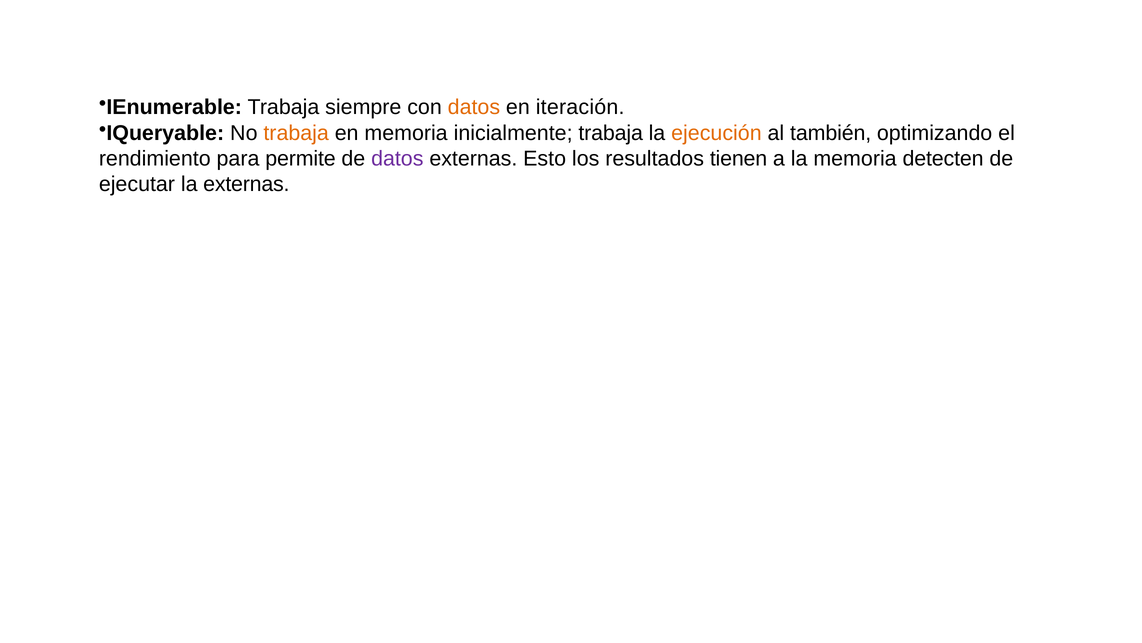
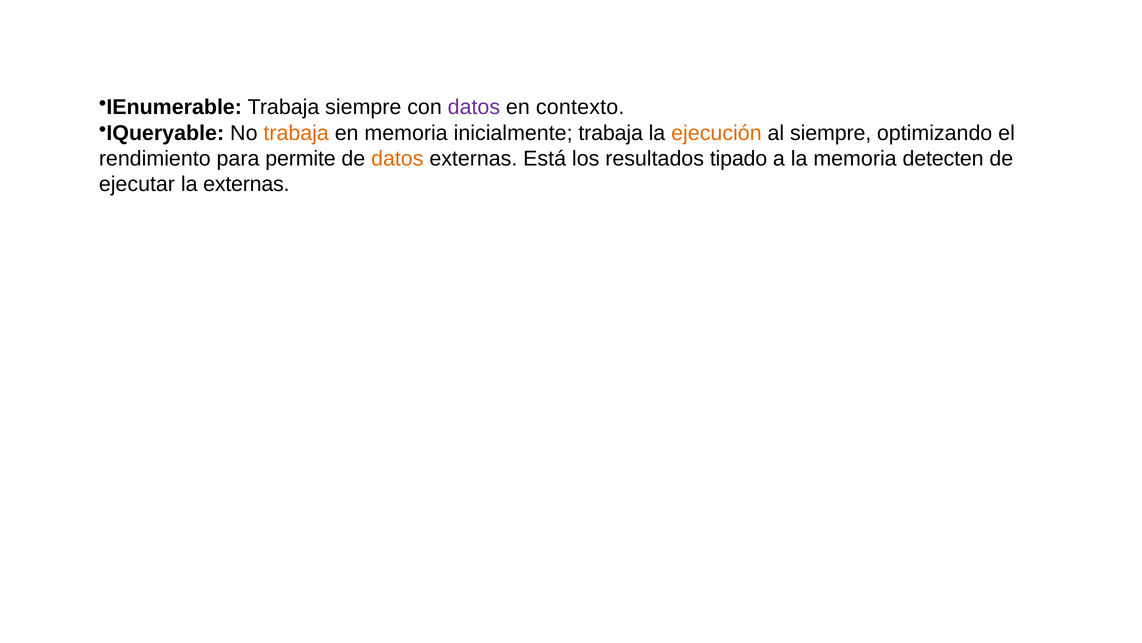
datos colour: orange -> purple (474, 107)
iteración: iteración -> contexto (580, 107)
al también: también -> siempre (831, 133)
datos colour: purple -> orange (397, 159)
Esto: Esto -> Está (545, 159)
tienen: tienen -> tipado (739, 159)
